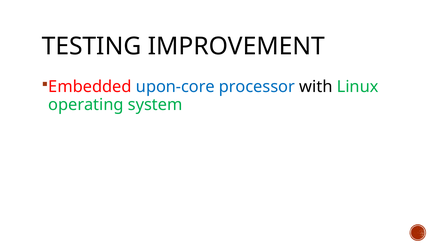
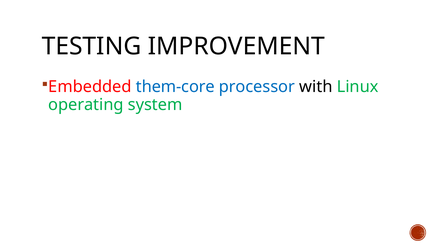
upon-core: upon-core -> them-core (175, 87)
